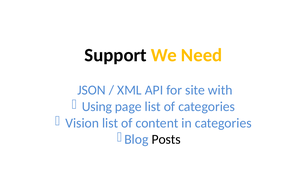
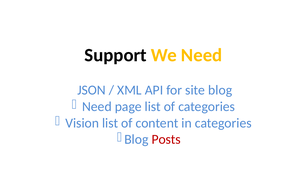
site with: with -> blog (220, 90)
Using: Using -> Need (97, 106)
Posts colour: black -> red (166, 139)
